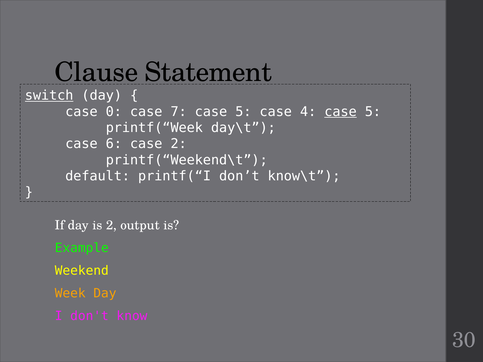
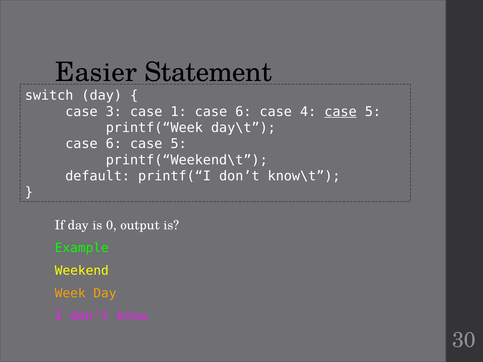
Clause: Clause -> Easier (96, 72)
switch underline: present -> none (49, 96)
0: 0 -> 3 (114, 112)
7: 7 -> 1 (179, 112)
5: 5 -> 6 (243, 112)
6 case 2: 2 -> 5 (179, 144)
is 2: 2 -> 0 (111, 225)
